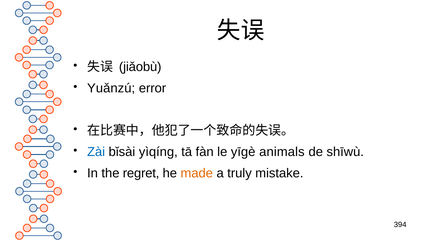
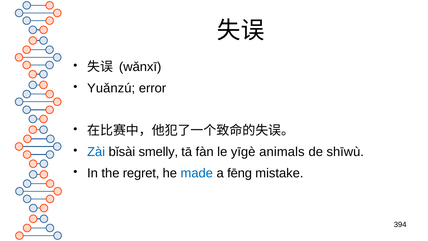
jiǎobù: jiǎobù -> wǎnxī (140, 67)
yìqíng: yìqíng -> smelly (158, 152)
made colour: orange -> blue (197, 173)
truly: truly -> fēng (240, 173)
